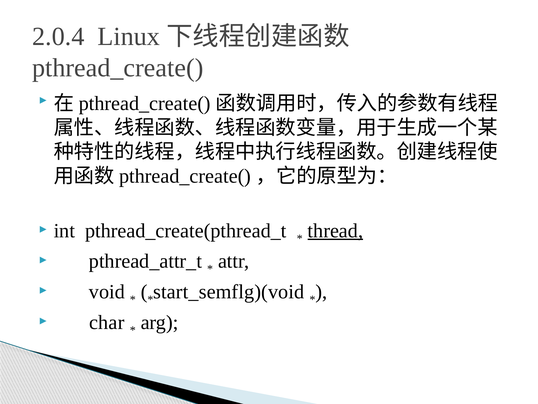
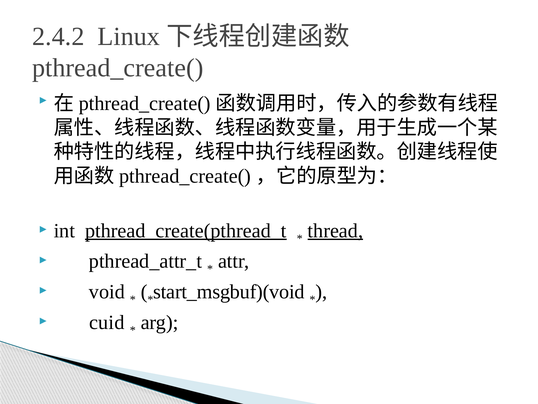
2.0.4: 2.0.4 -> 2.4.2 (58, 36)
pthread_create(pthread_t underline: none -> present (186, 230)
start_semflg)(void: start_semflg)(void -> start_msgbuf)(void (229, 291)
char: char -> cuid (107, 322)
